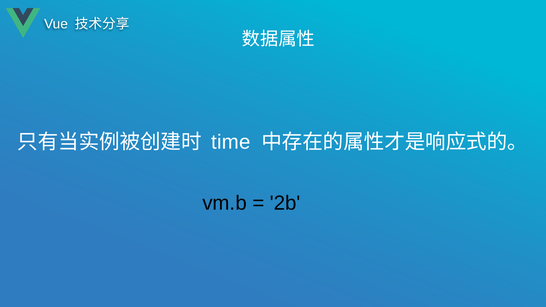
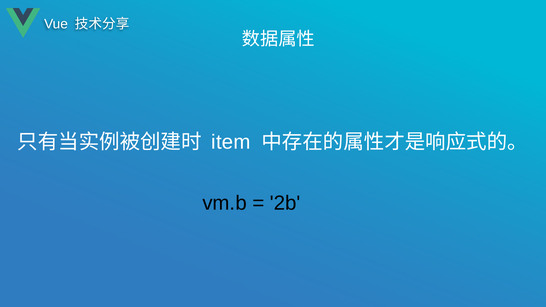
time: time -> item (231, 142)
